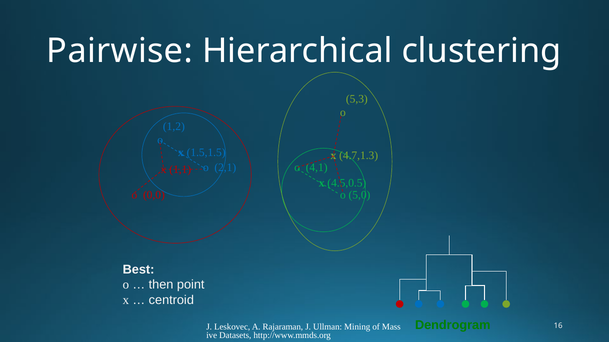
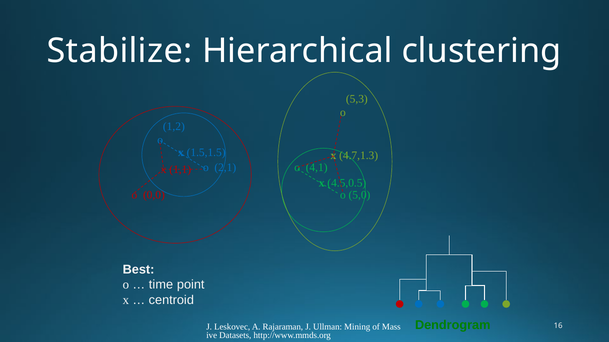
Pairwise: Pairwise -> Stabilize (120, 51)
then: then -> time (161, 285)
